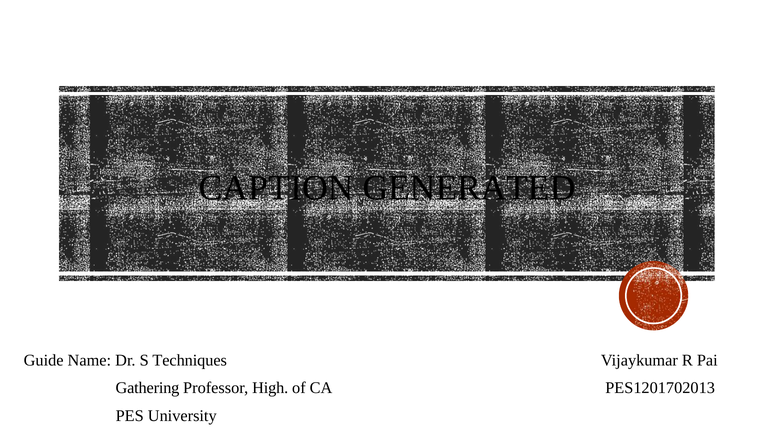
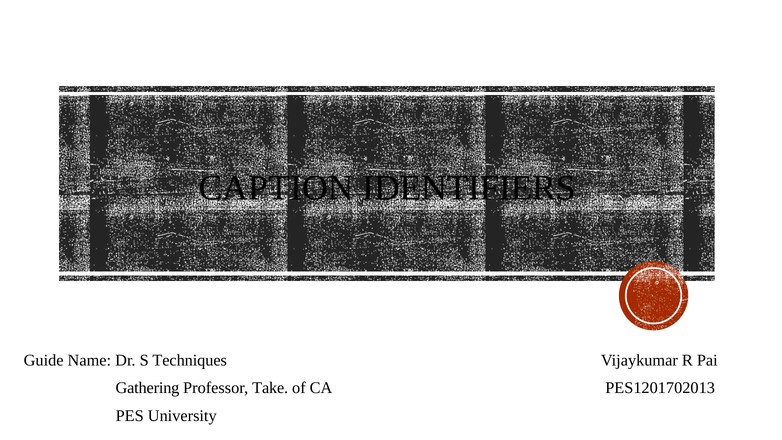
GENERATED: GENERATED -> IDENTIFIERS (469, 188)
High: High -> Take (270, 388)
